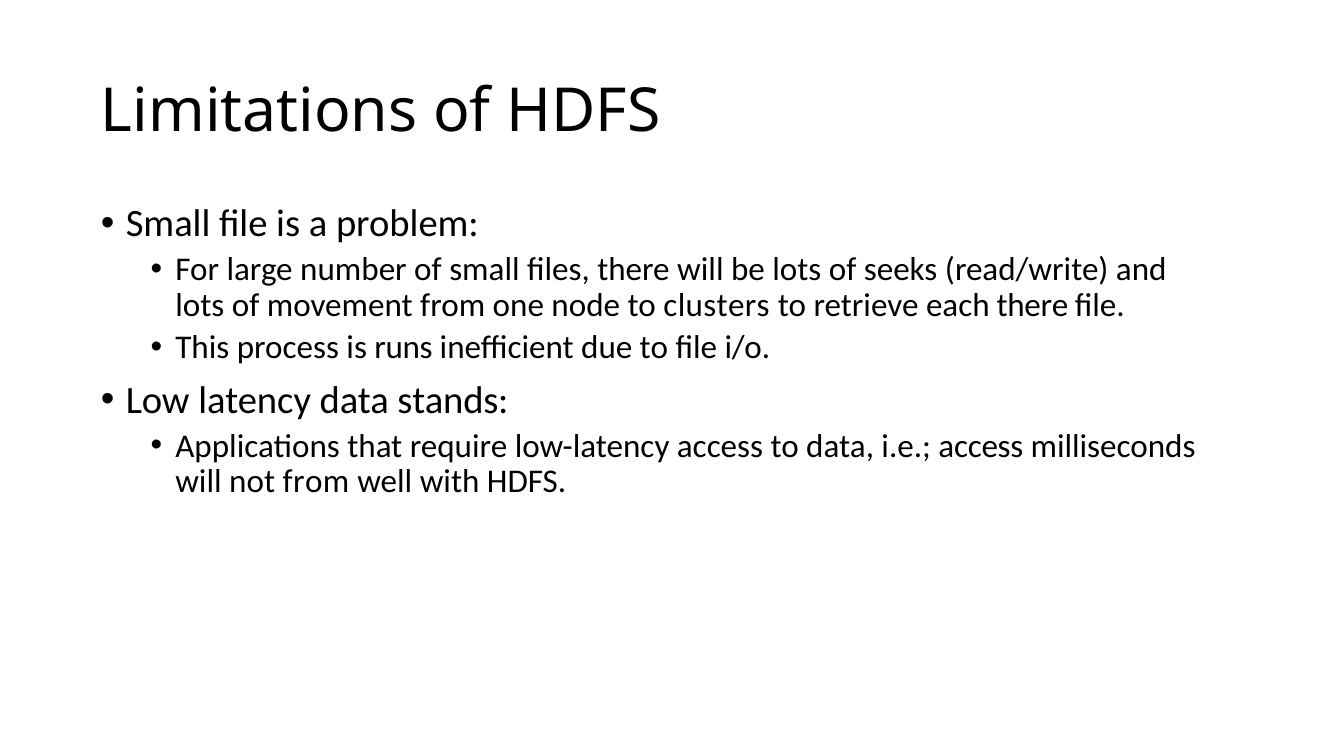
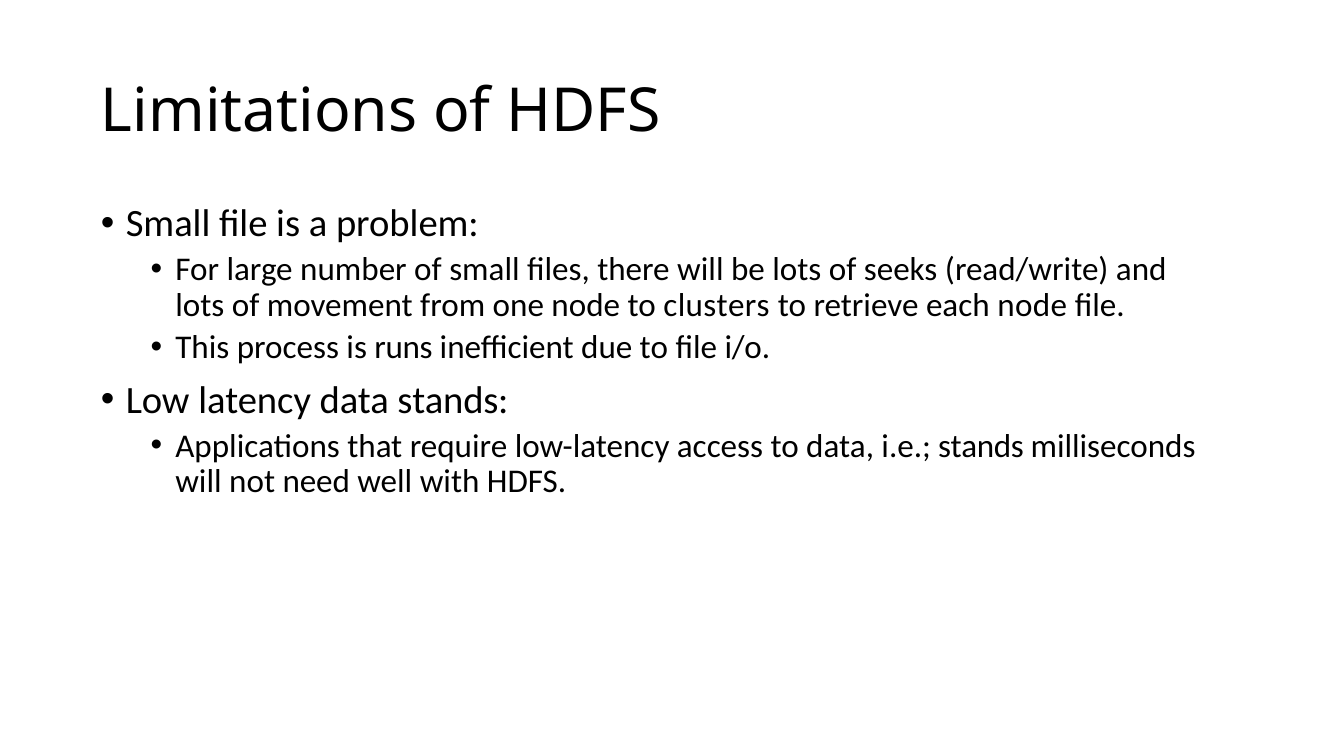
each there: there -> node (1032, 305)
i.e access: access -> stands (981, 446)
not from: from -> need (316, 482)
